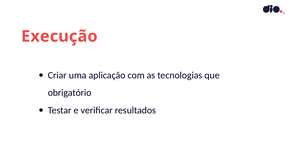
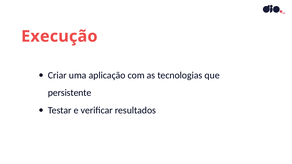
obrigatório: obrigatório -> persistente (70, 93)
